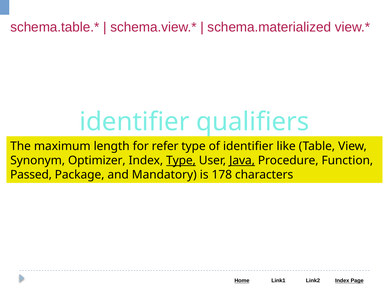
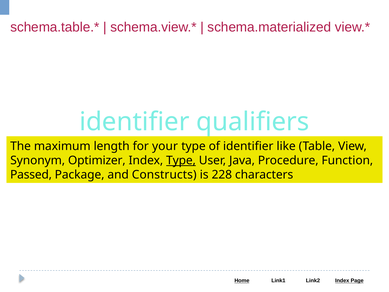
refer: refer -> your (165, 146)
Java underline: present -> none (242, 160)
Mandatory: Mandatory -> Constructs (164, 175)
178: 178 -> 228 (222, 175)
